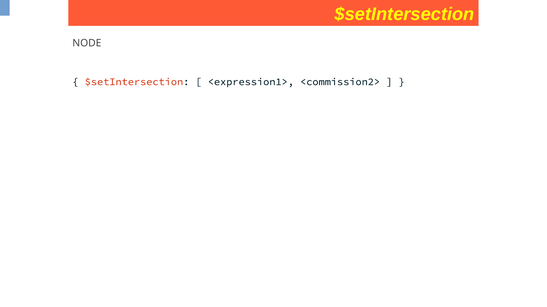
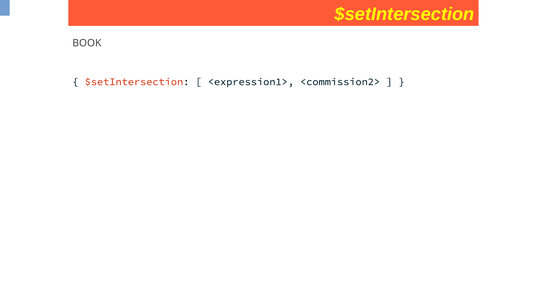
NODE: NODE -> BOOK (87, 43)
